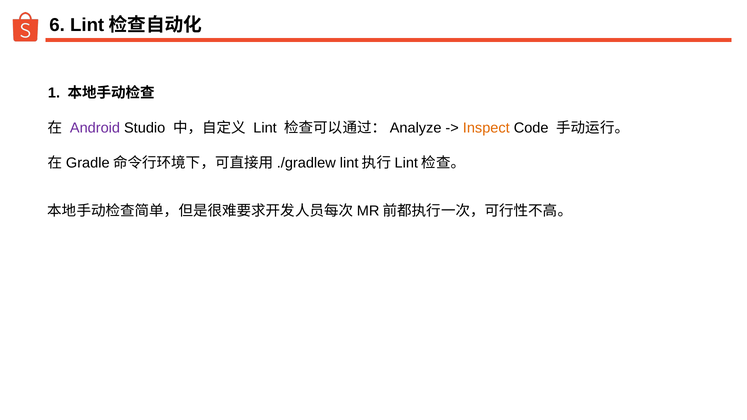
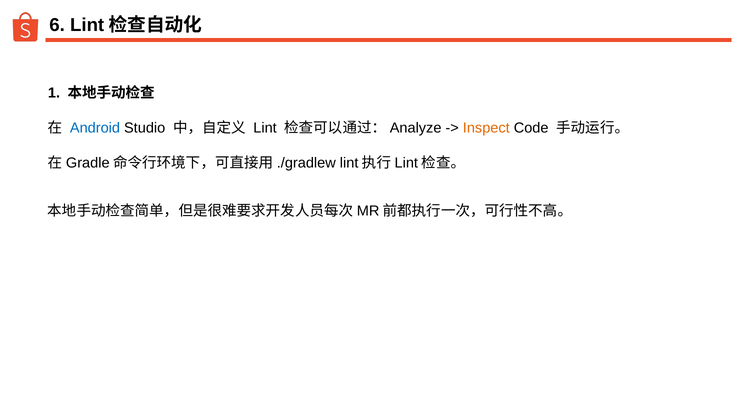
Android colour: purple -> blue (95, 128)
